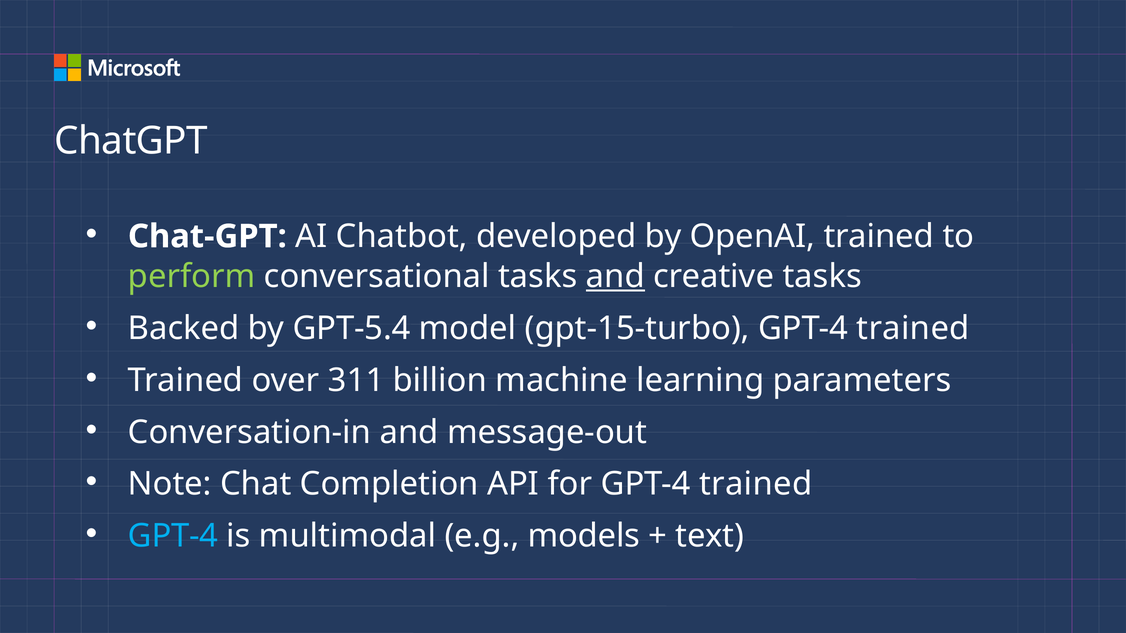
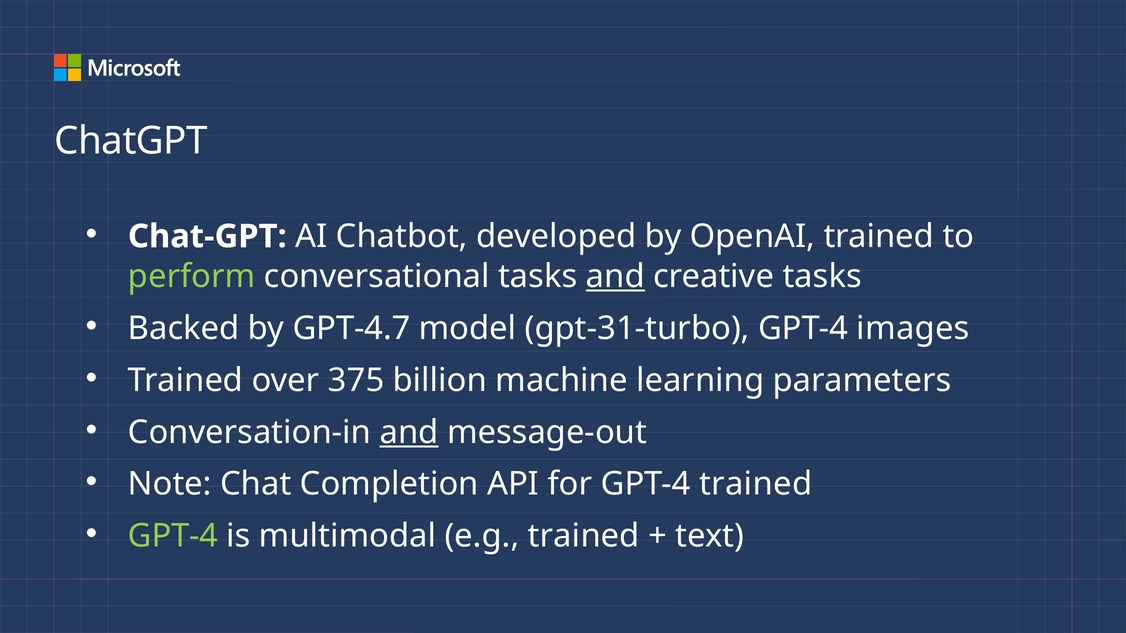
GPT-5.4: GPT-5.4 -> GPT-4.7 (352, 329)
gpt-15-turbo: gpt-15-turbo -> gpt-31-turbo (637, 329)
trained: trained -> images (913, 329)
311: 311 -> 375 (356, 381)
and underline: none -> present (409, 432)
GPT-4 colour: light blue -> light green (173, 536)
e.g models: models -> trained (584, 536)
